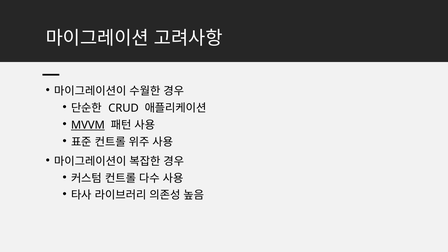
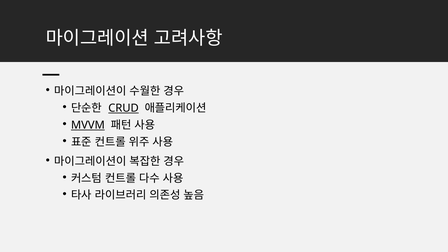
CRUD underline: none -> present (124, 108)
